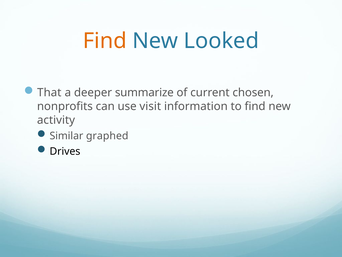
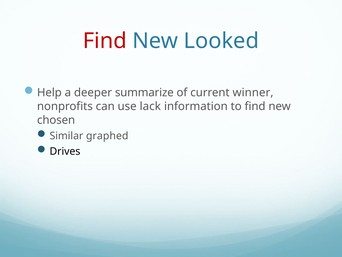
Find colour: orange -> red (105, 41)
That: That -> Help (49, 92)
chosen: chosen -> winner (253, 92)
visit: visit -> lack (150, 106)
activity: activity -> chosen (56, 120)
